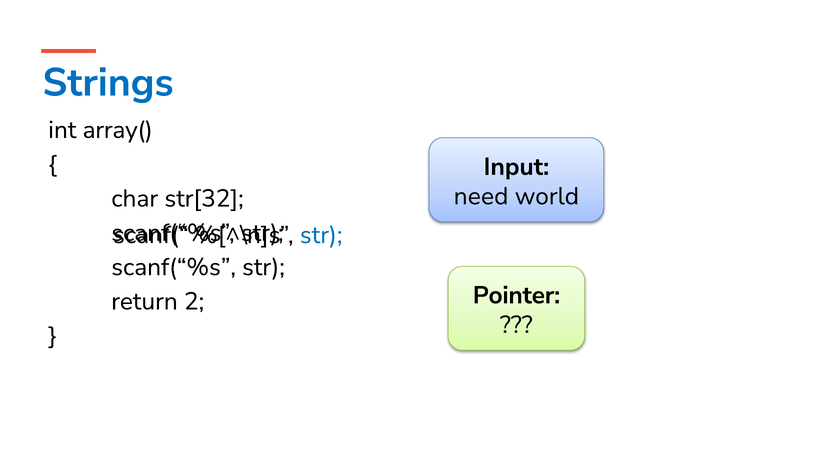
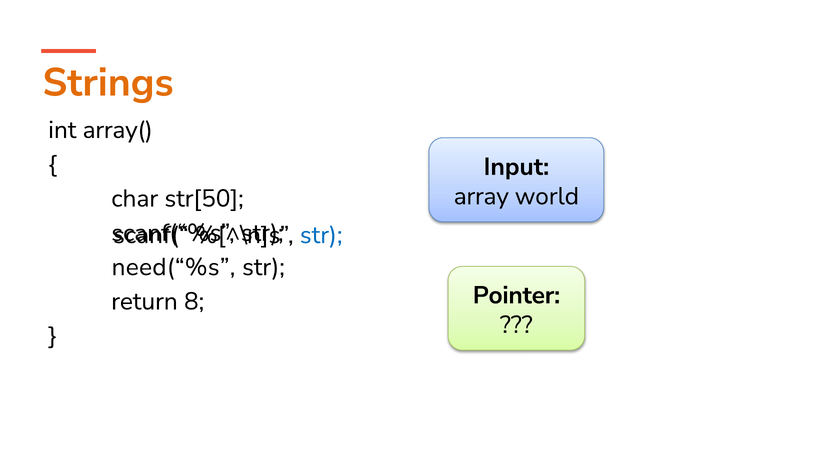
Strings colour: blue -> orange (108, 82)
need: need -> array (481, 196)
str[32: str[32 -> str[50 (204, 198)
scanf(“%s: scanf(“%s -> need(“%s (173, 267)
2: 2 -> 8 (194, 301)
